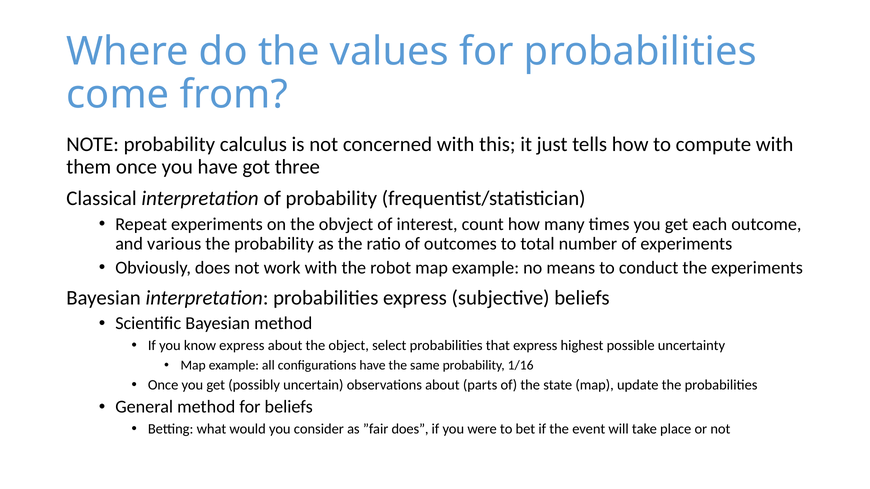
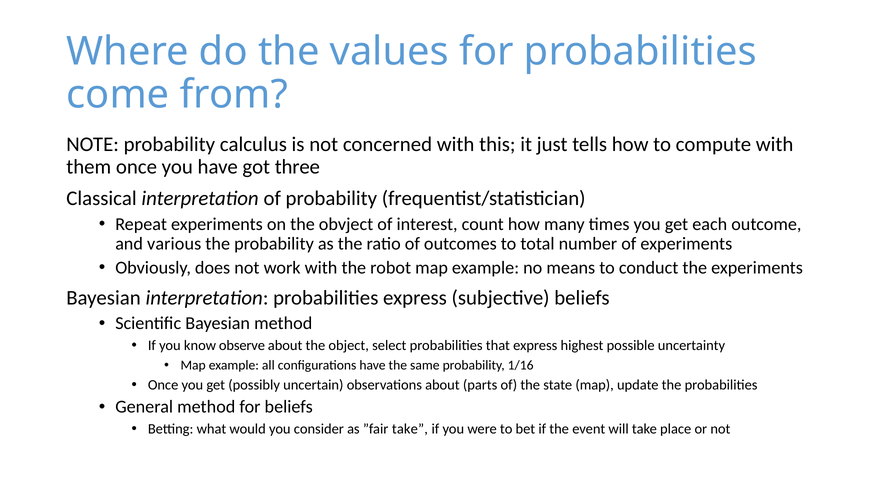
know express: express -> observe (242, 346)
”fair does: does -> take (410, 429)
